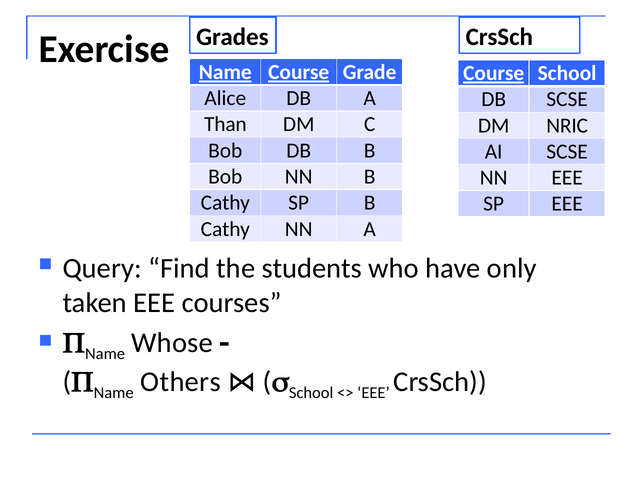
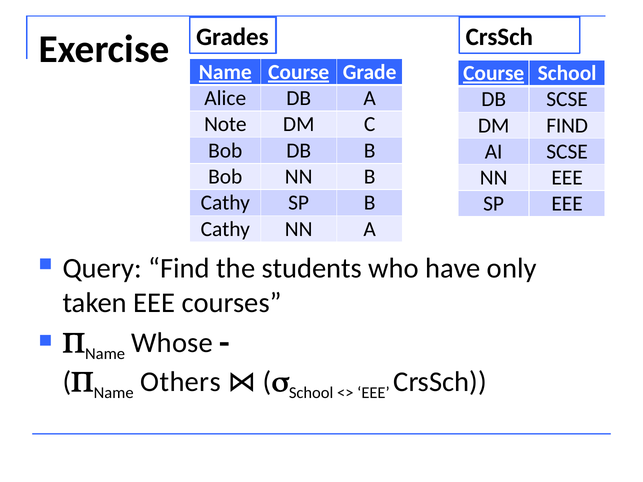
Than: Than -> Note (225, 124)
DM NRIC: NRIC -> FIND (567, 126)
